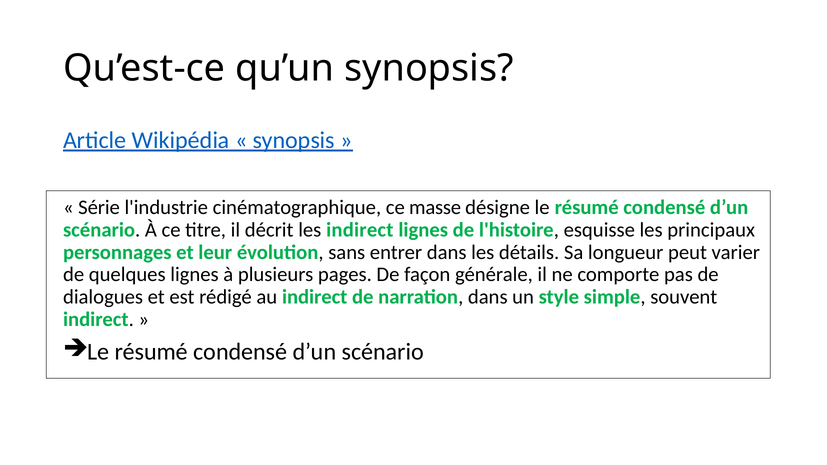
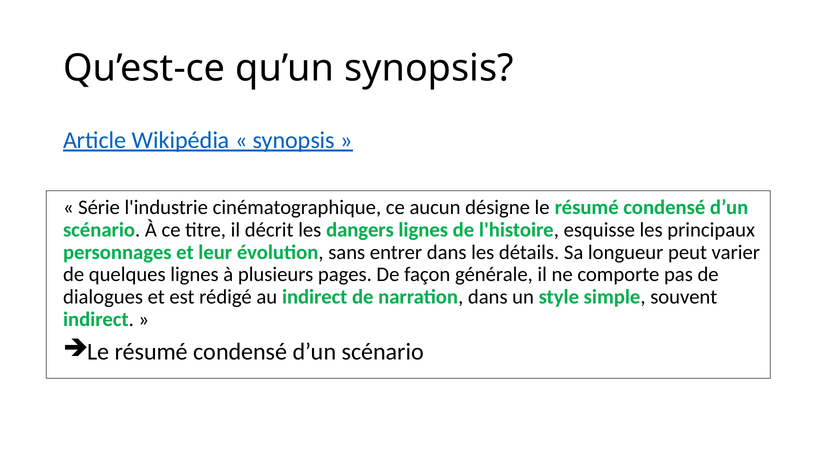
masse: masse -> aucun (435, 208)
les indirect: indirect -> dangers (360, 230)
